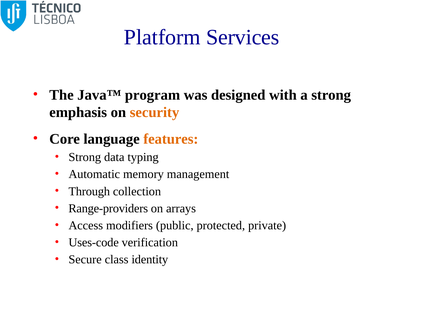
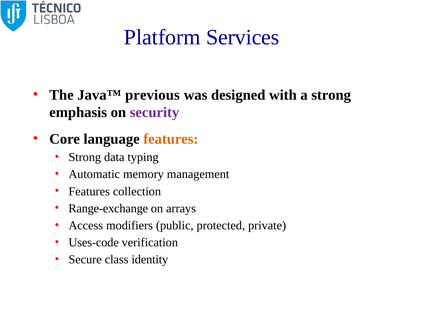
program: program -> previous (152, 95)
security colour: orange -> purple (155, 113)
Through: Through -> Features (89, 191)
Range-providers: Range-providers -> Range-exchange (108, 209)
